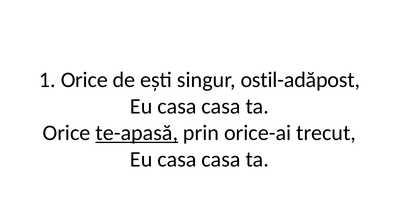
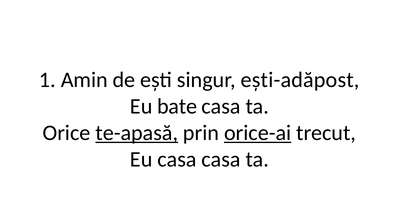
1 Orice: Orice -> Amin (84, 80)
ostil-adăpost: ostil-adăpost -> ești-adăpost (300, 80)
casa: casa -> bate (177, 106)
orice-ai underline: none -> present (258, 133)
